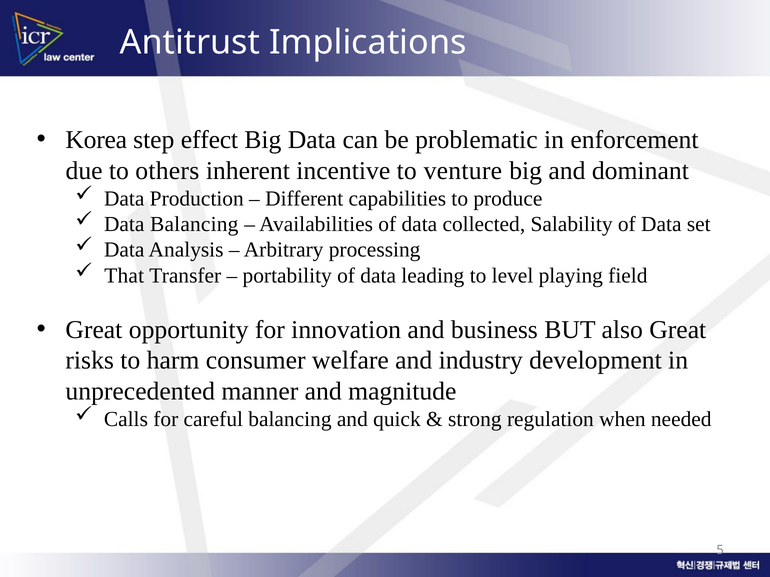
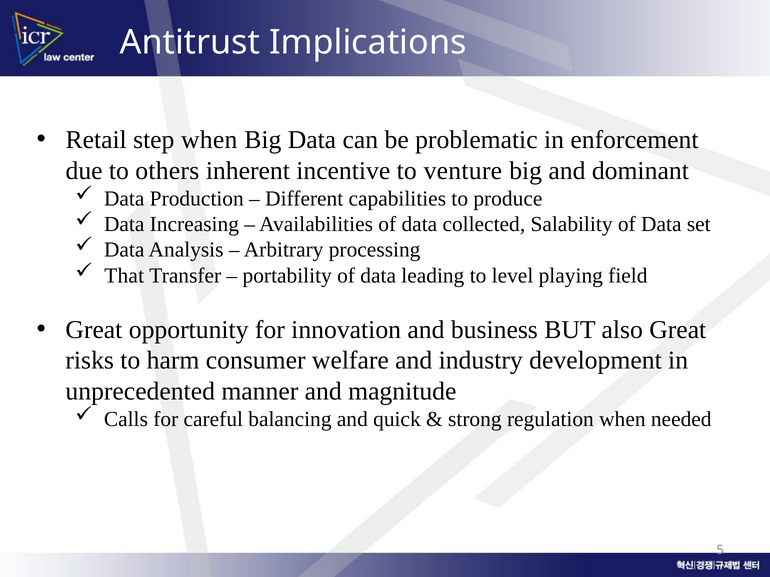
Korea: Korea -> Retail (96, 140)
step effect: effect -> when (209, 140)
Data Balancing: Balancing -> Increasing (194, 224)
